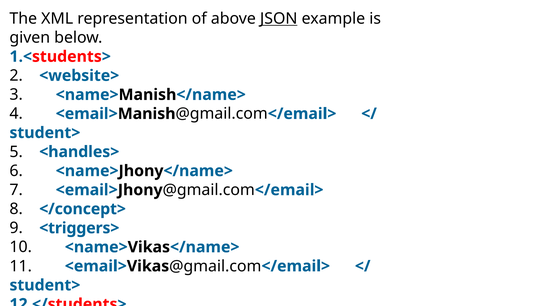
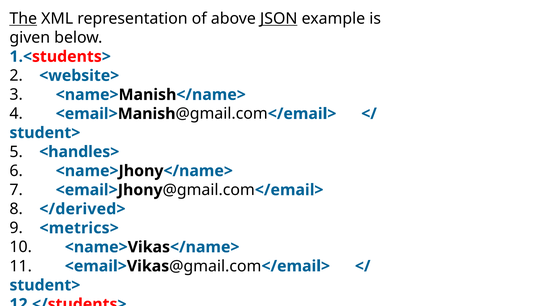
The underline: none -> present (23, 19)
</concept>: </concept> -> </derived> (82, 209)
<triggers>: <triggers> -> <metrics> (79, 228)
